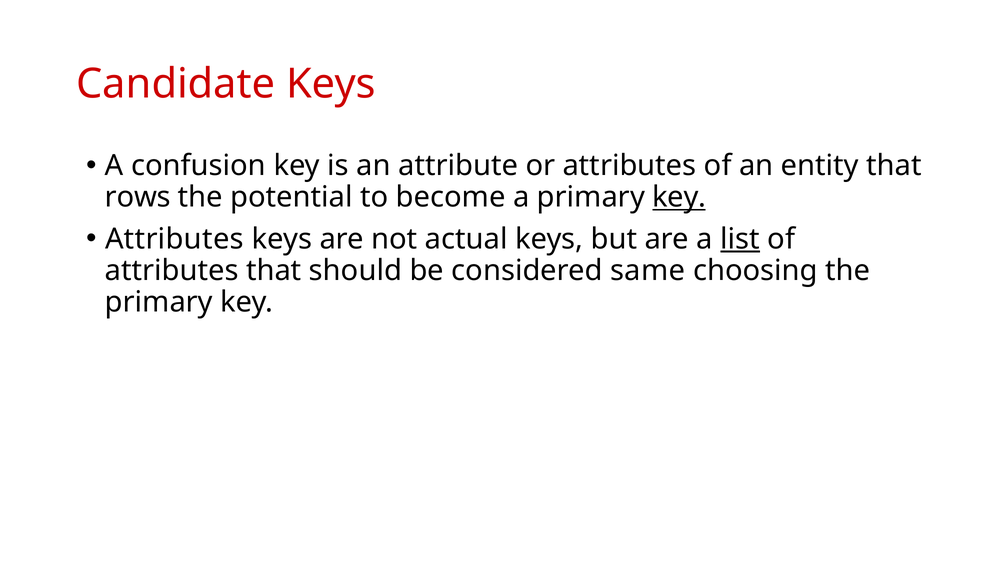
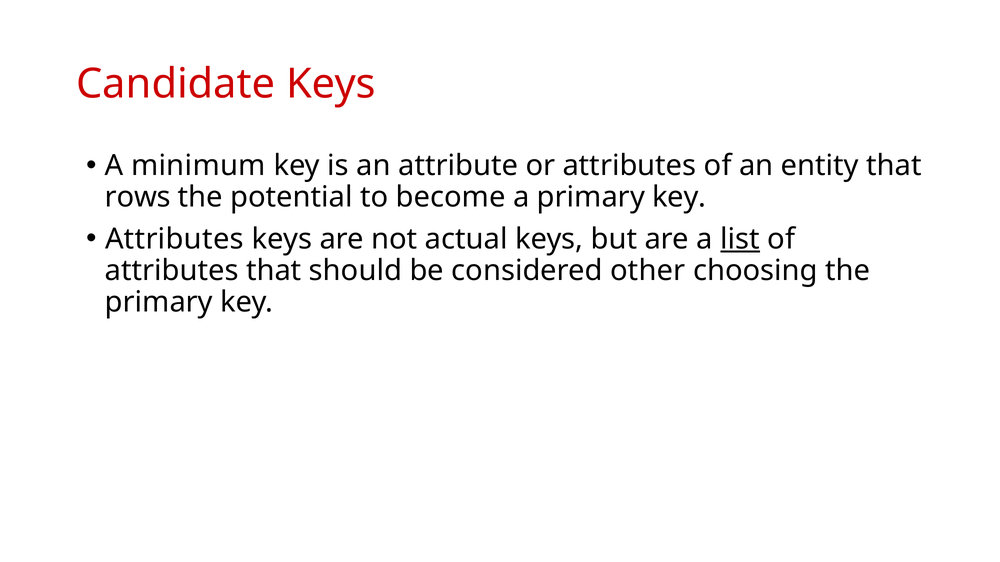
confusion: confusion -> minimum (198, 166)
key underline: present -> none (679, 197)
same: same -> other (648, 271)
